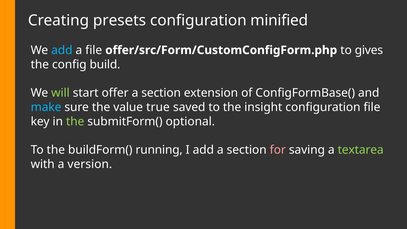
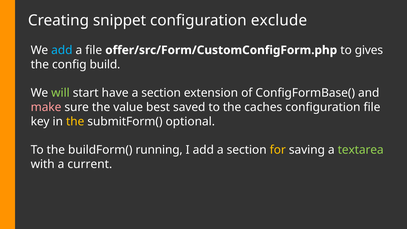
presets: presets -> snippet (120, 20)
minified: minified -> exclude (279, 20)
offer: offer -> have (115, 93)
make colour: light blue -> pink (46, 107)
true: true -> best (158, 107)
insight: insight -> caches (263, 107)
the colour: light green -> yellow (75, 121)
for colour: pink -> yellow (278, 150)
version: version -> current (90, 164)
